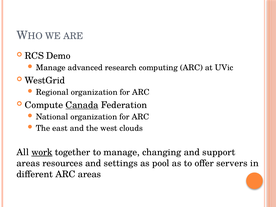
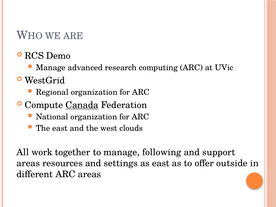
work underline: present -> none (42, 152)
changing: changing -> following (162, 152)
as pool: pool -> east (161, 163)
servers: servers -> outside (232, 163)
